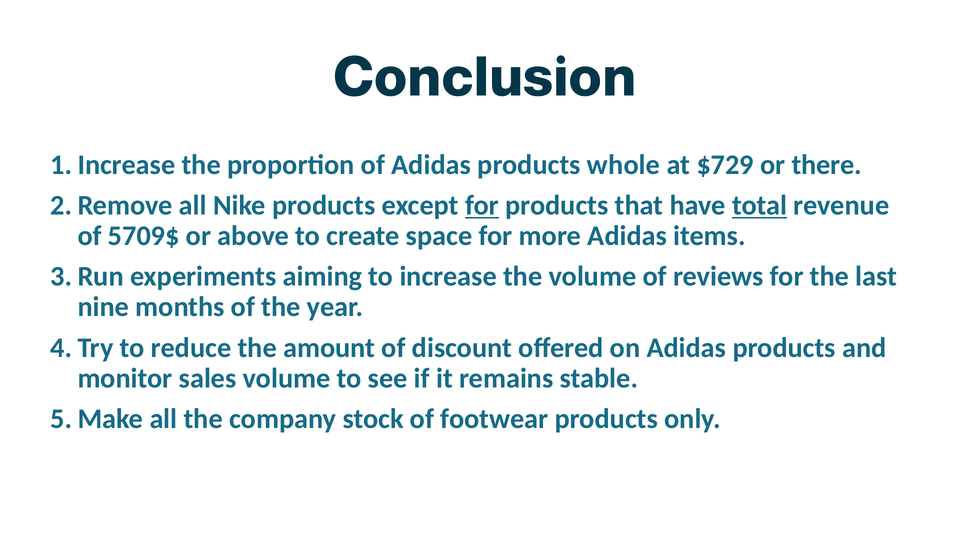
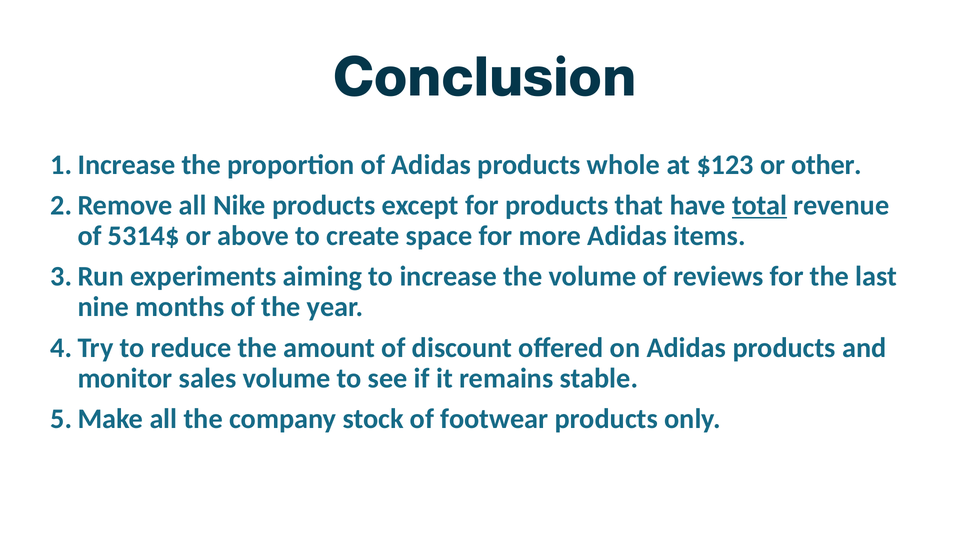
$729: $729 -> $123 (725, 165)
there: there -> other (827, 165)
for underline: present -> none (482, 205)
5709$: 5709$ -> 5314$ (144, 236)
